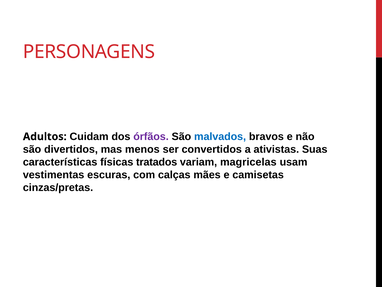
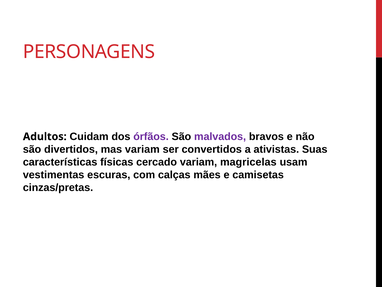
malvados colour: blue -> purple (220, 136)
mas menos: menos -> variam (142, 149)
tratados: tratados -> cercado (157, 162)
